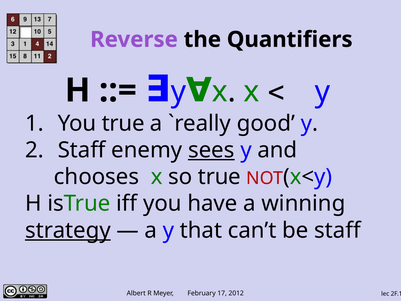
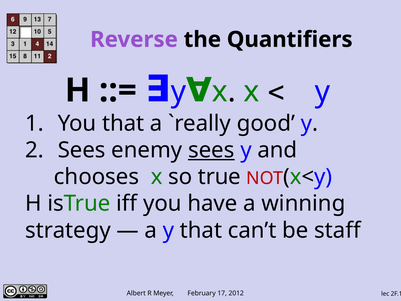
You true: true -> that (123, 123)
Staff: Staff -> Sees (82, 150)
strategy underline: present -> none (68, 230)
